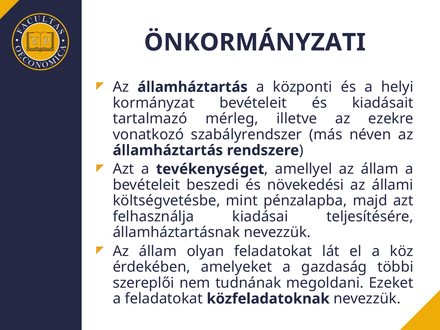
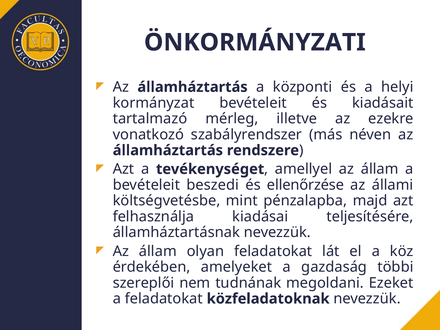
növekedési: növekedési -> ellenőrzése (306, 185)
